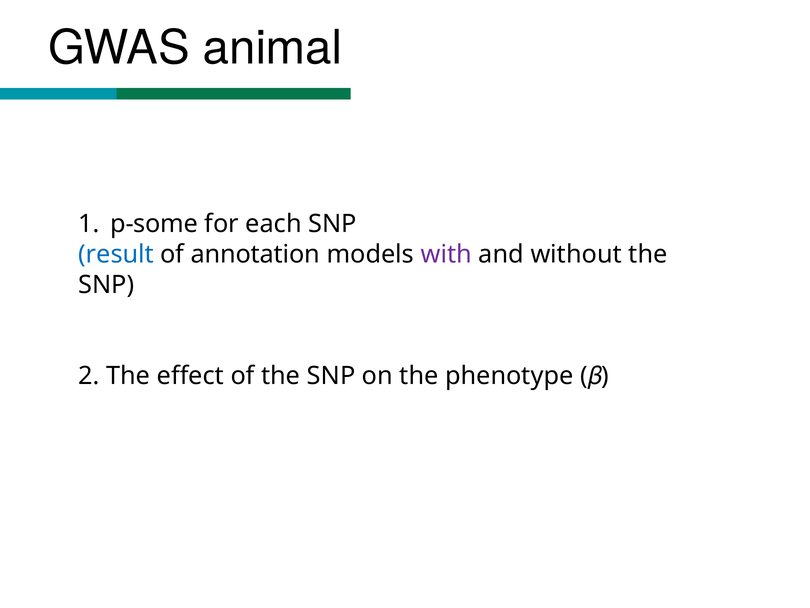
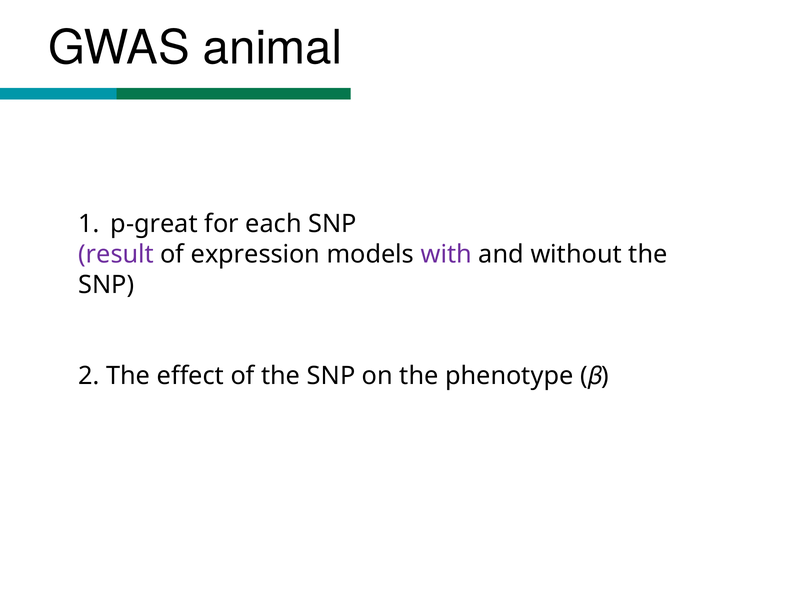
p-some: p-some -> p-great (154, 224)
result colour: blue -> purple (116, 254)
annotation: annotation -> expression (255, 254)
